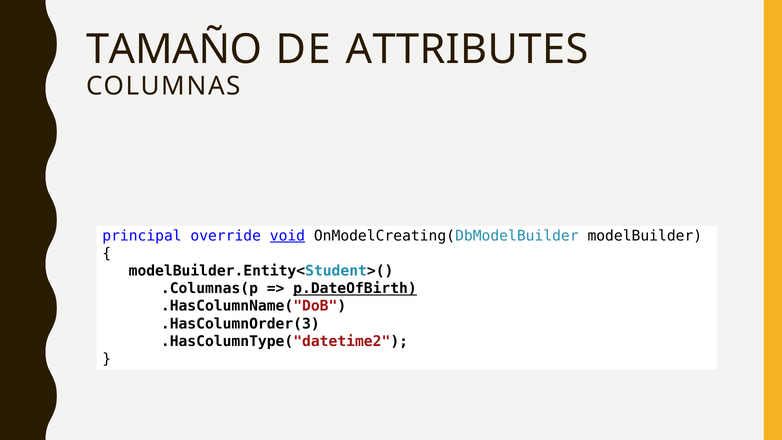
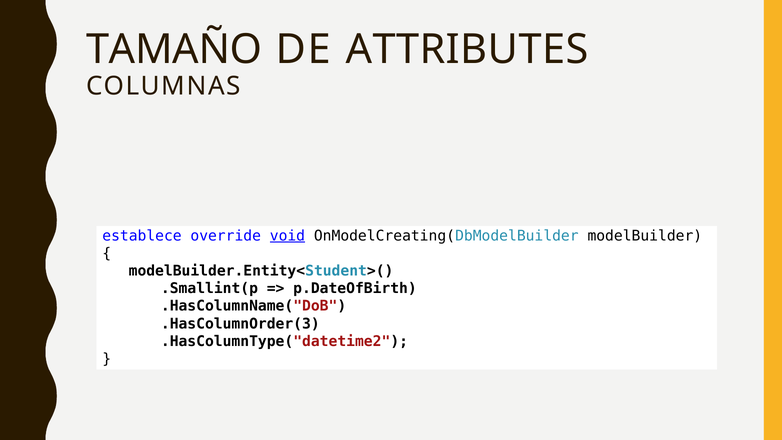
principal: principal -> establece (142, 236)
.Columnas(p: .Columnas(p -> .Smallint(p (209, 288)
p.DateOfBirth underline: present -> none (355, 288)
